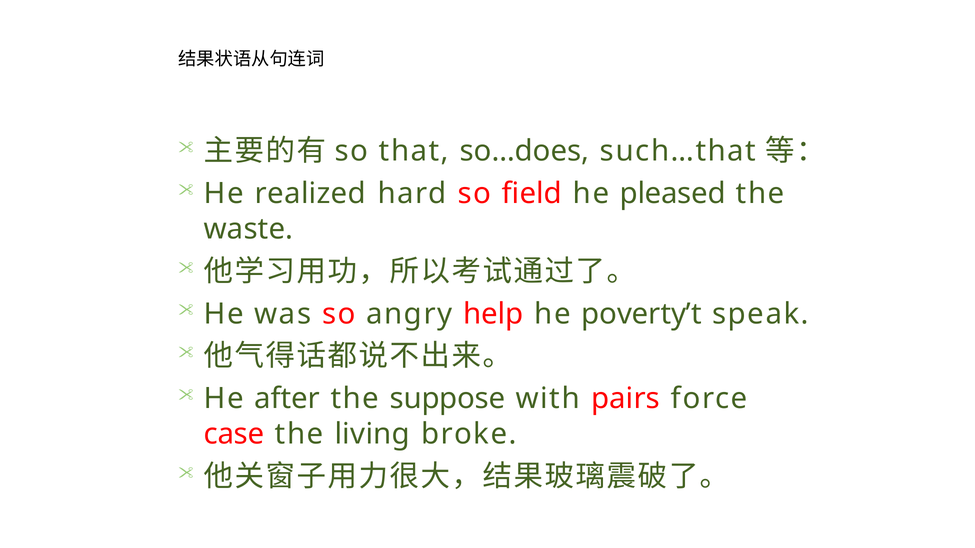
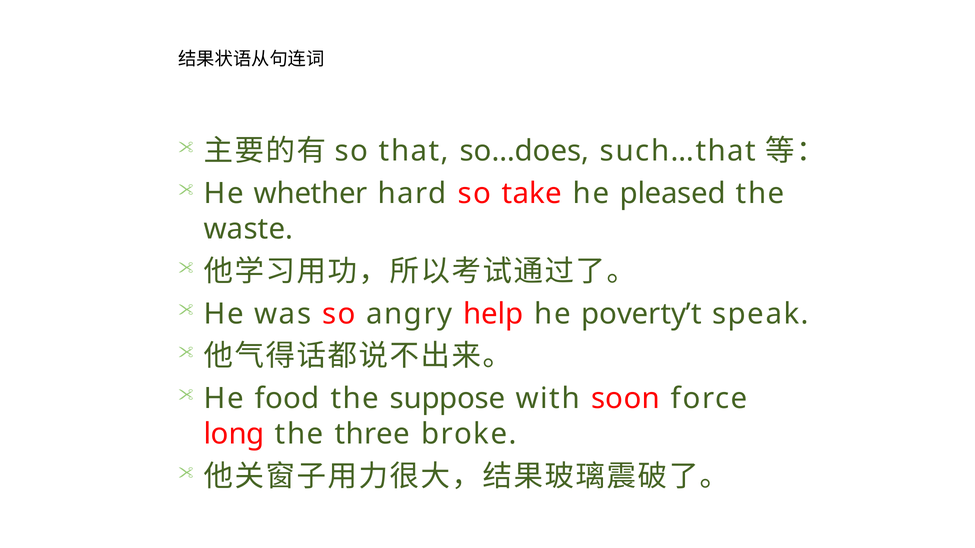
realized: realized -> whether (311, 194)
field: field -> take (532, 194)
after: after -> food (287, 399)
pairs: pairs -> soon (626, 399)
case: case -> long (234, 434)
living: living -> three (372, 434)
